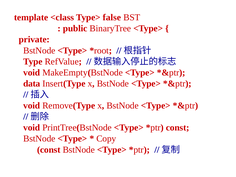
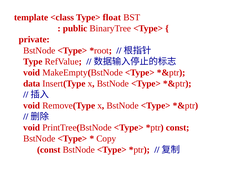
false: false -> float (112, 17)
